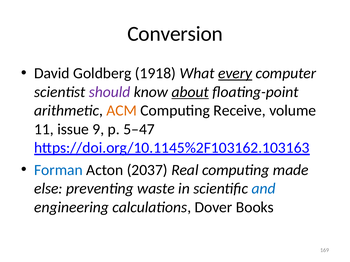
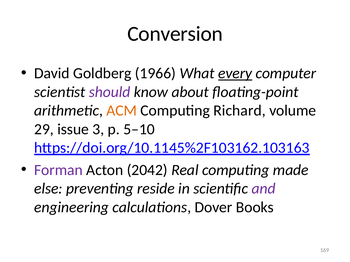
1918: 1918 -> 1966 (155, 73)
about underline: present -> none (190, 92)
Receive: Receive -> Richard (240, 111)
11: 11 -> 29 (44, 129)
9: 9 -> 3 (98, 129)
5‒47: 5‒47 -> 5‒10 (139, 129)
Forman colour: blue -> purple (58, 170)
2037: 2037 -> 2042 (147, 170)
waste: waste -> reside (156, 189)
and colour: blue -> purple (264, 189)
